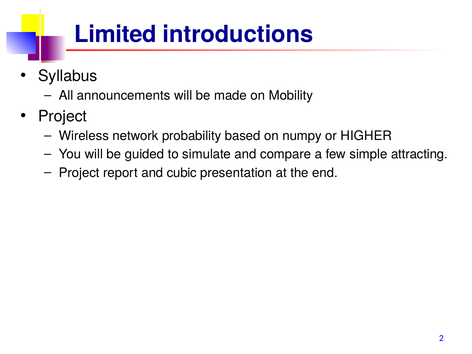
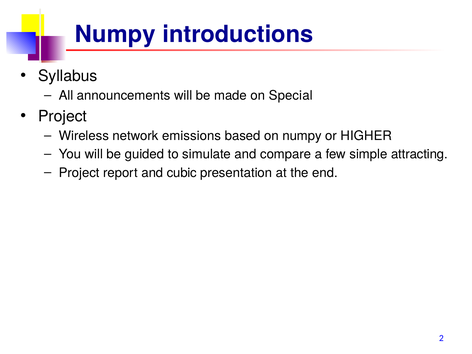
Limited: Limited -> Numpy (115, 34)
Mobility: Mobility -> Special (291, 96)
probability: probability -> emissions (192, 136)
